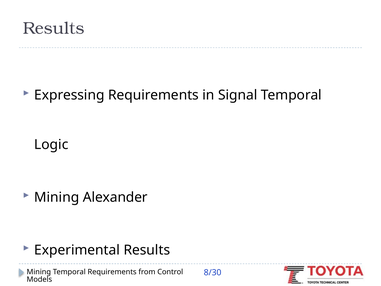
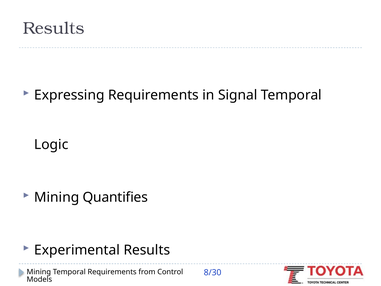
Alexander: Alexander -> Quantifies (115, 197)
